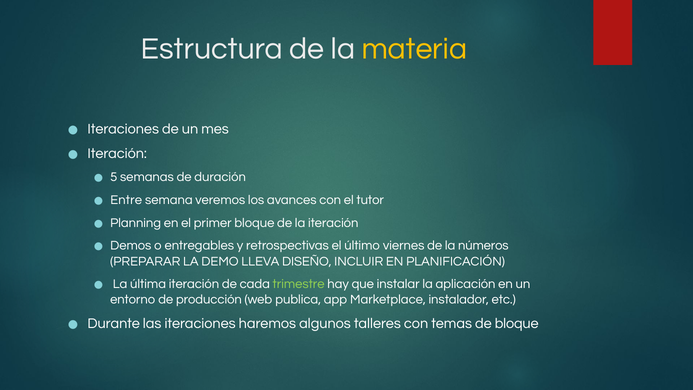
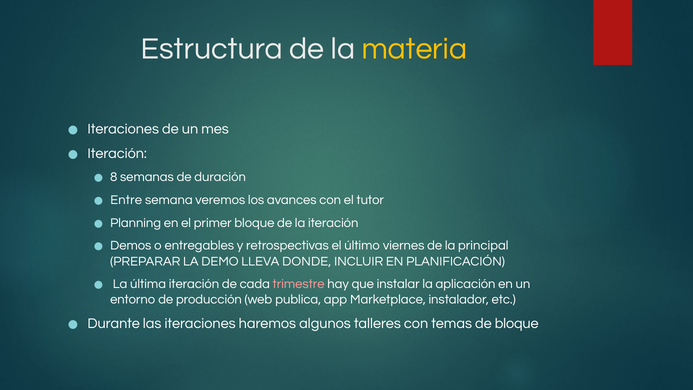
5: 5 -> 8 (114, 177)
números: números -> principal (483, 246)
DISEÑO: DISEÑO -> DONDE (307, 261)
trimestre colour: light green -> pink (299, 284)
